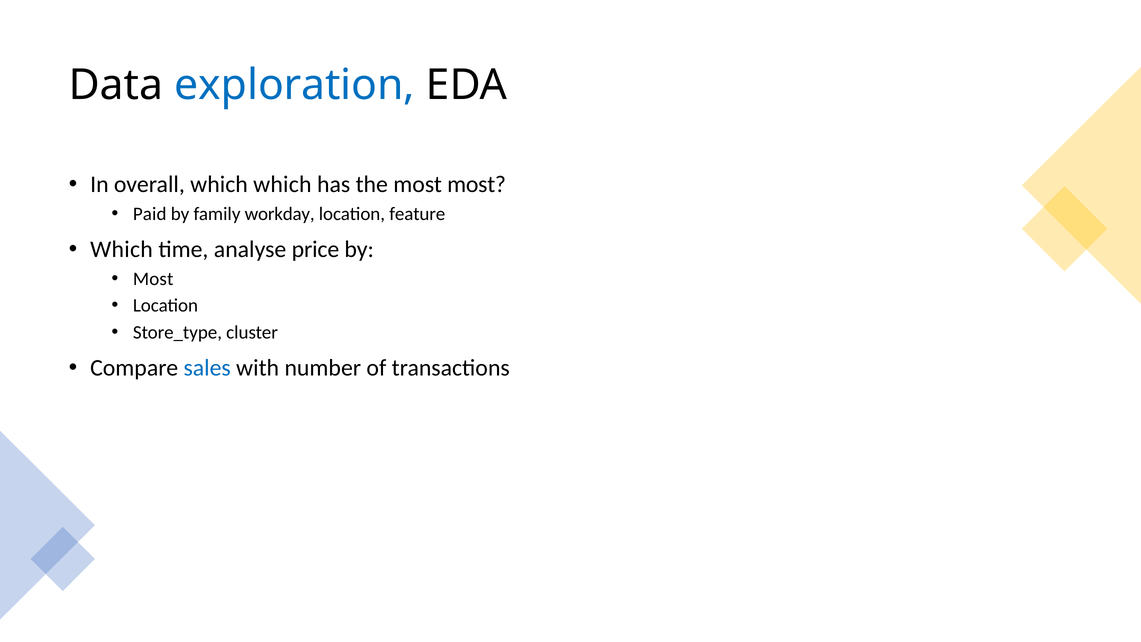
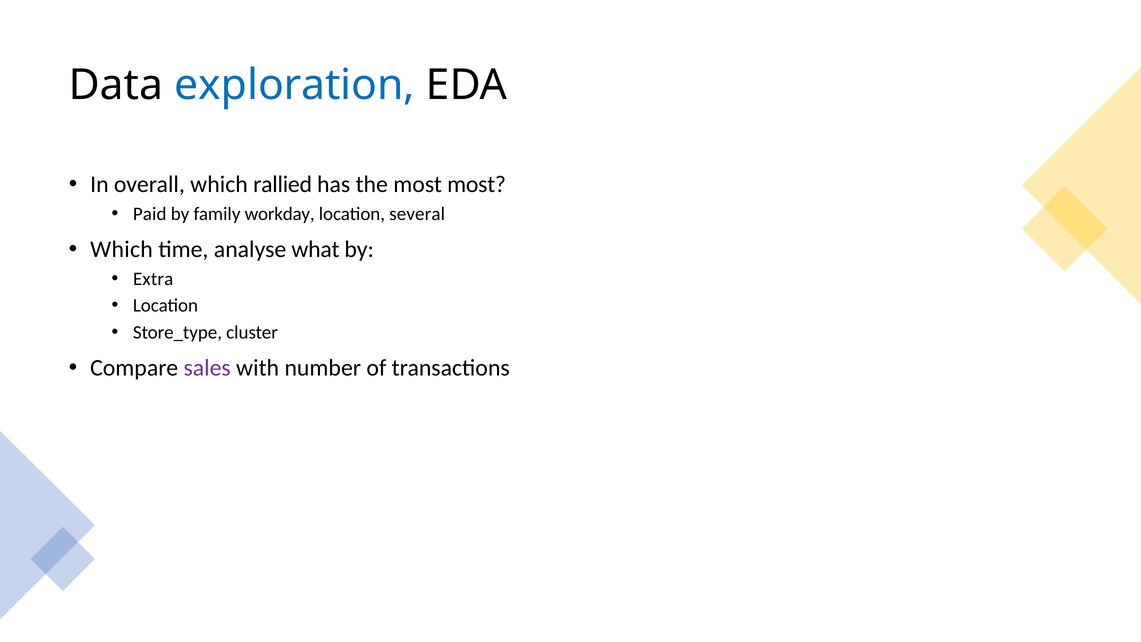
which which: which -> rallied (283, 184)
feature: feature -> several (417, 214)
price: price -> what (316, 249)
Most: Most -> Extra (153, 279)
sales colour: blue -> purple (207, 368)
